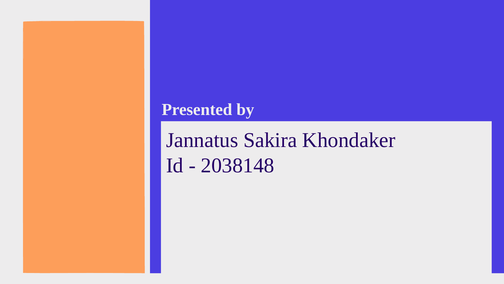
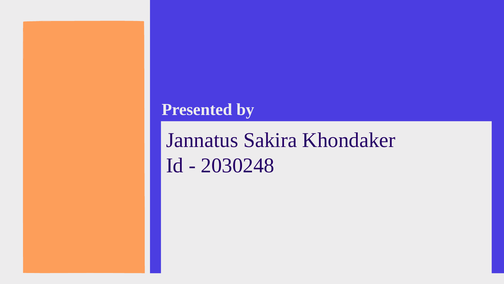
2038148: 2038148 -> 2030248 (238, 165)
